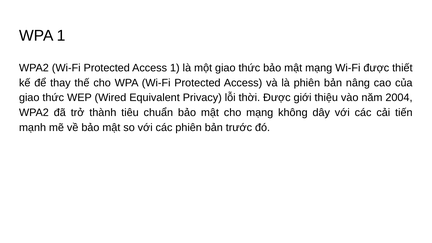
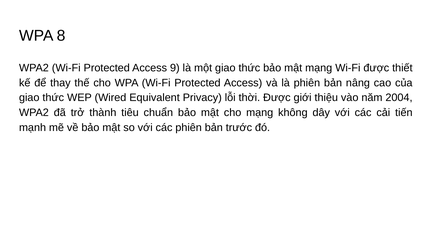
WPA 1: 1 -> 8 (61, 36)
Access 1: 1 -> 9 (175, 68)
